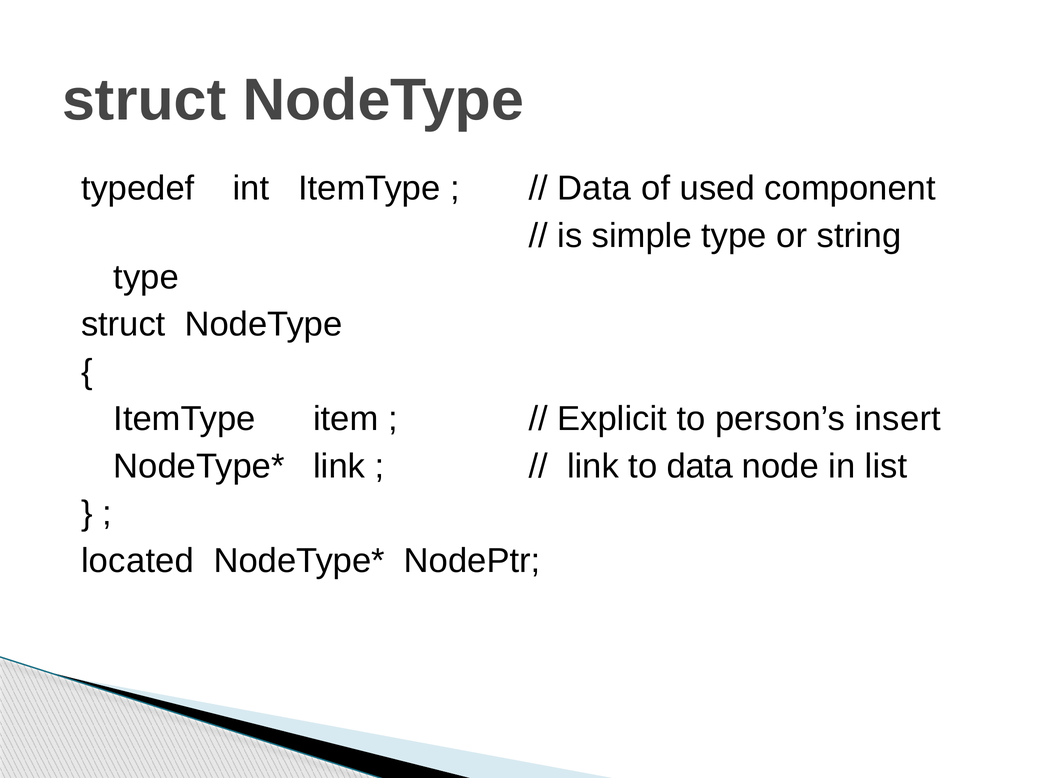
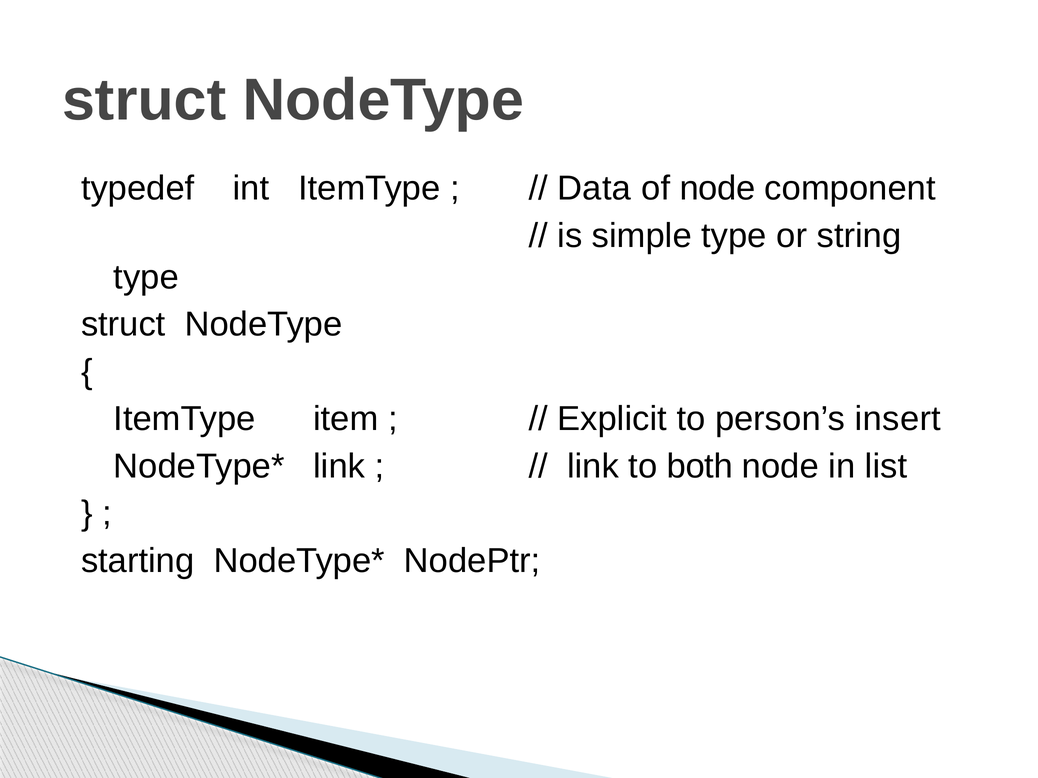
of used: used -> node (718, 188)
to data: data -> both (700, 466)
located: located -> starting (138, 561)
